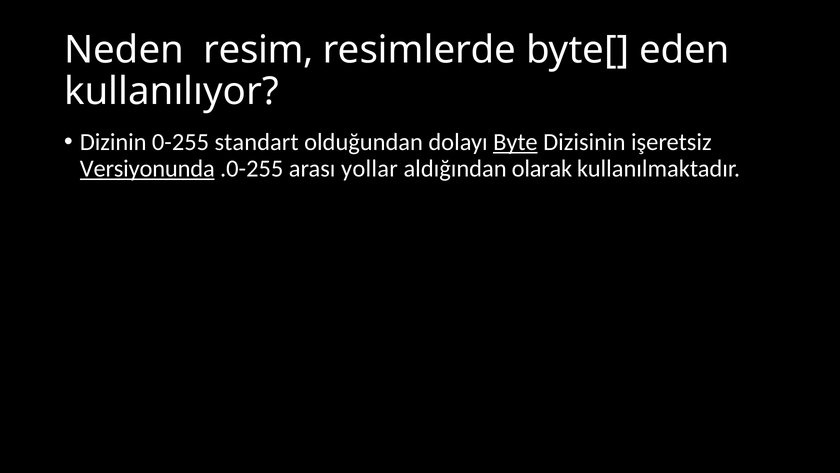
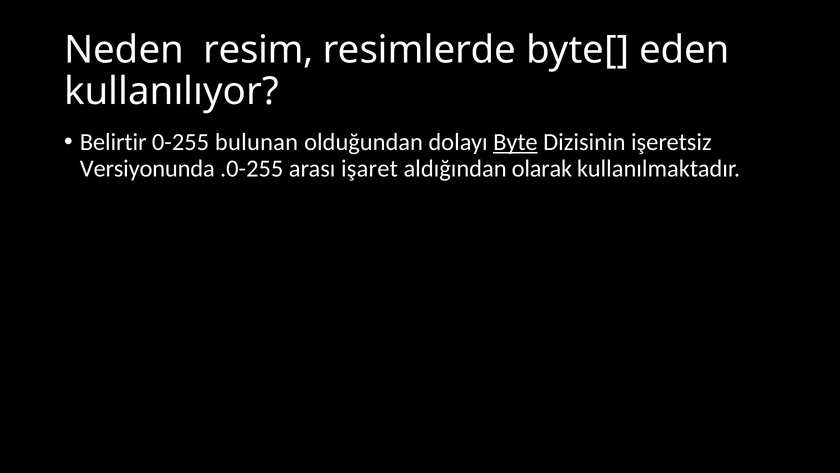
Dizinin: Dizinin -> Belirtir (113, 142)
standart: standart -> bulunan (257, 142)
Versiyonunda underline: present -> none (147, 168)
yollar: yollar -> işaret (369, 168)
